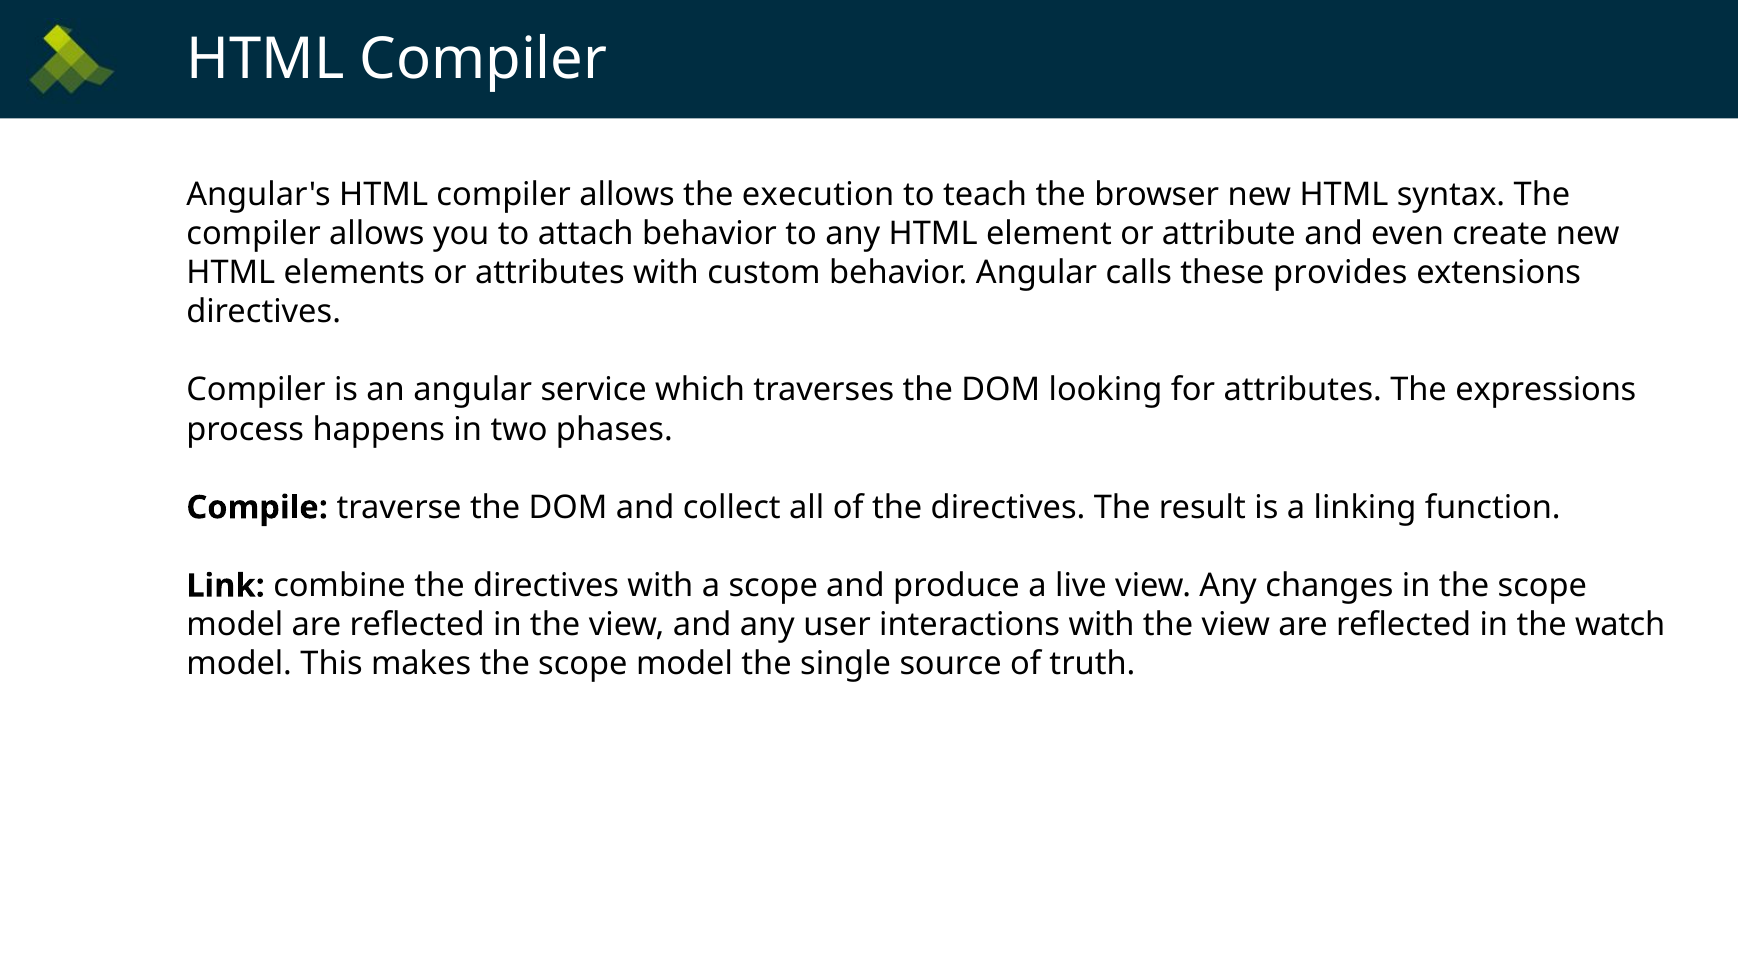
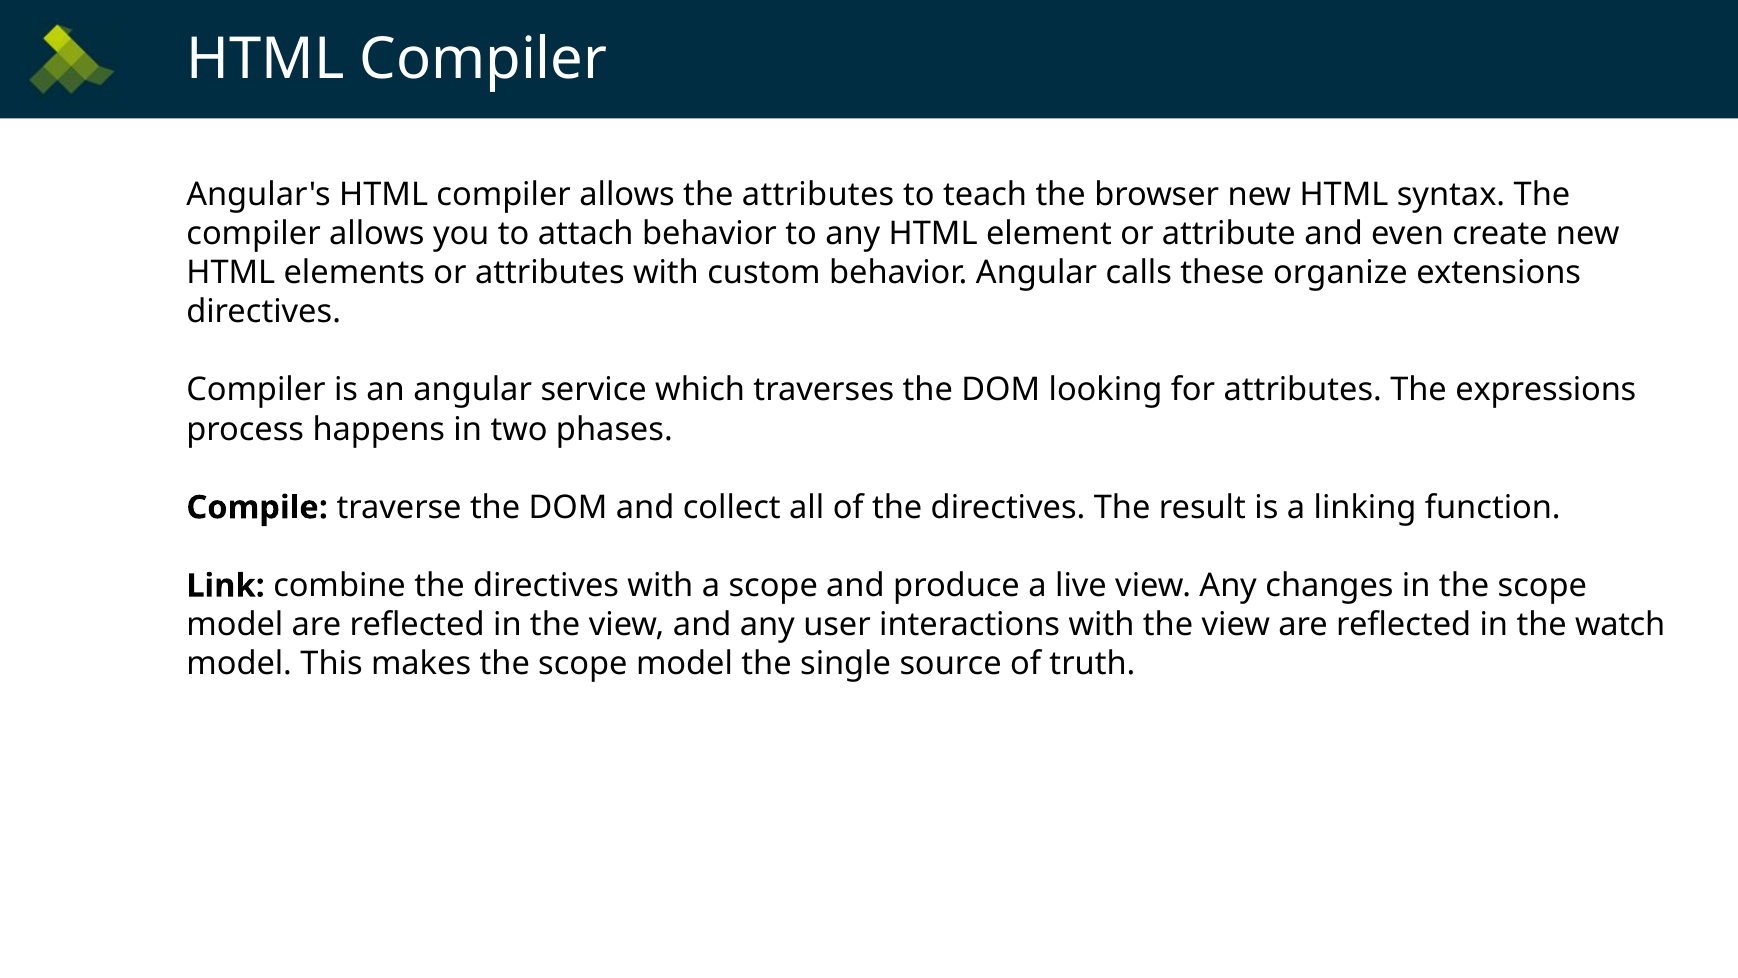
the execution: execution -> attributes (818, 195)
provides: provides -> organize (1340, 273)
